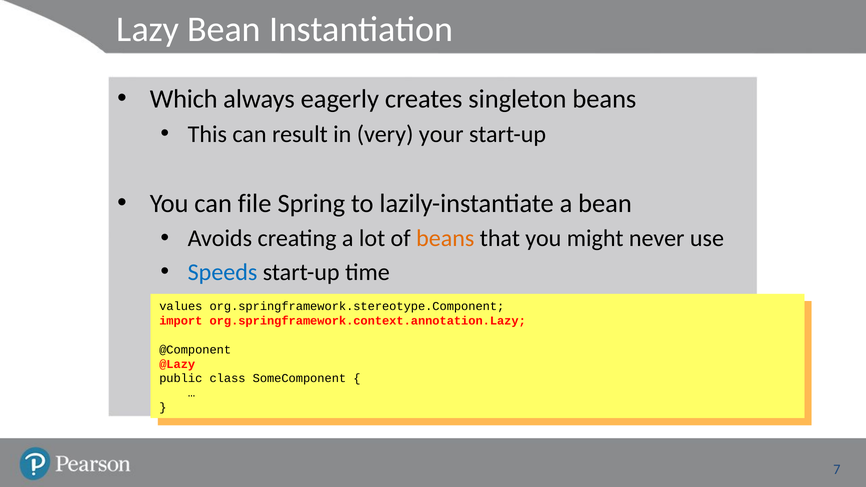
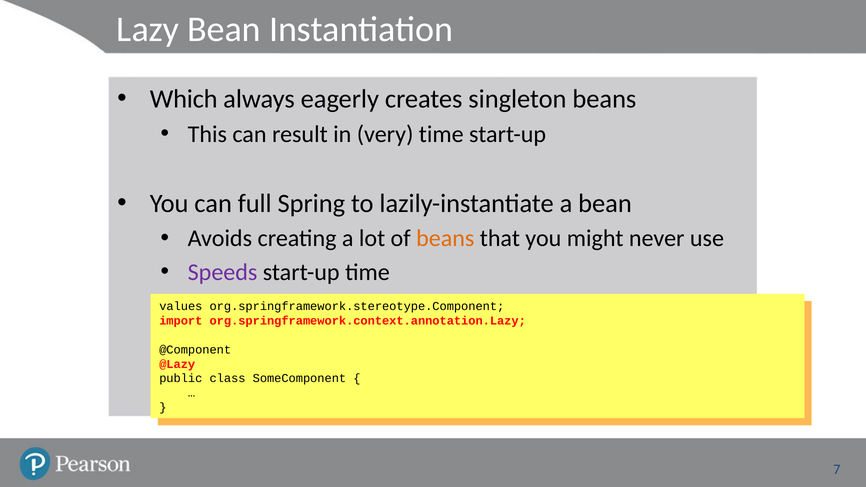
very your: your -> time (441, 134)
file: file -> full (255, 204)
Speeds colour: blue -> purple (223, 272)
